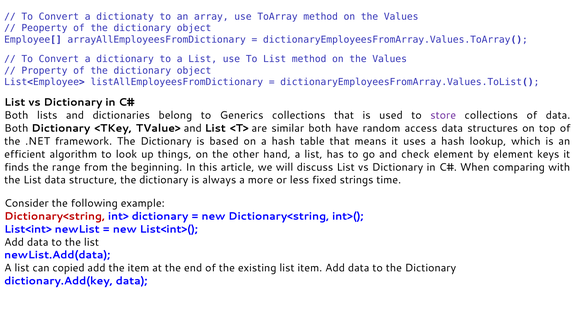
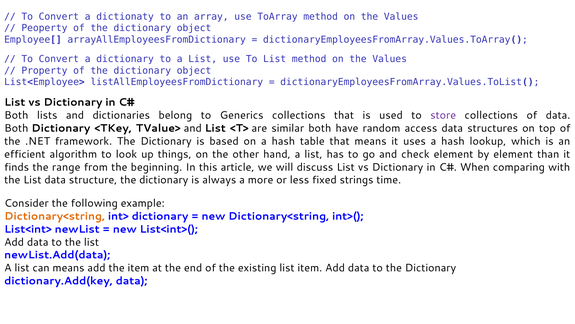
keys: keys -> than (548, 154)
Dictionary<string colour: red -> orange (55, 216)
can copied: copied -> means (68, 268)
